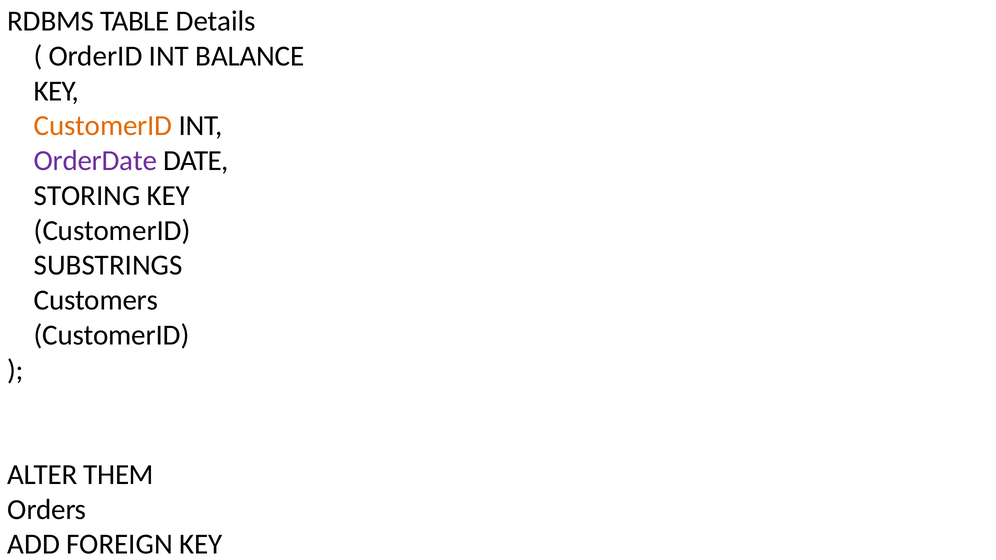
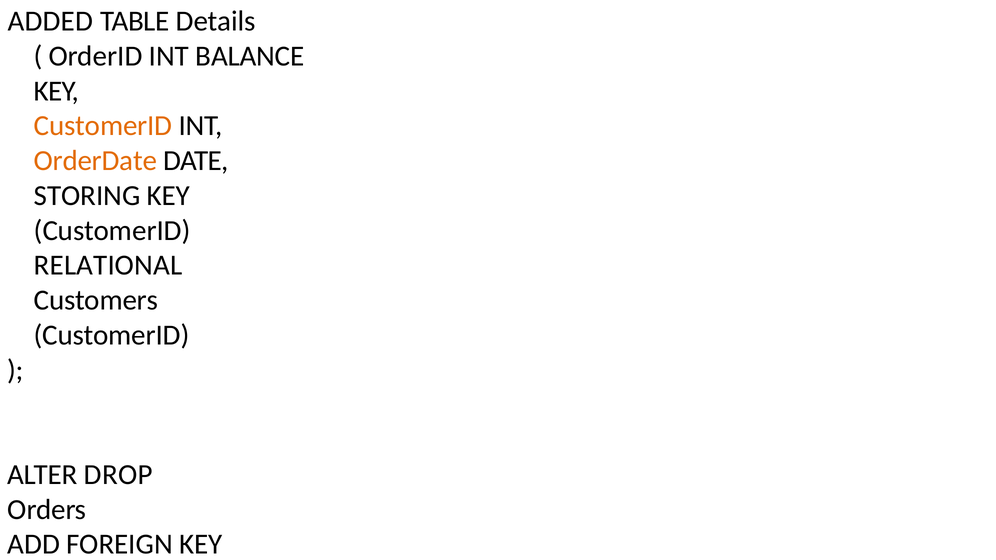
RDBMS: RDBMS -> ADDED (50, 21)
OrderDate colour: purple -> orange (95, 161)
SUBSTRINGS: SUBSTRINGS -> RELATIONAL (108, 265)
THEM: THEM -> DROP (118, 475)
